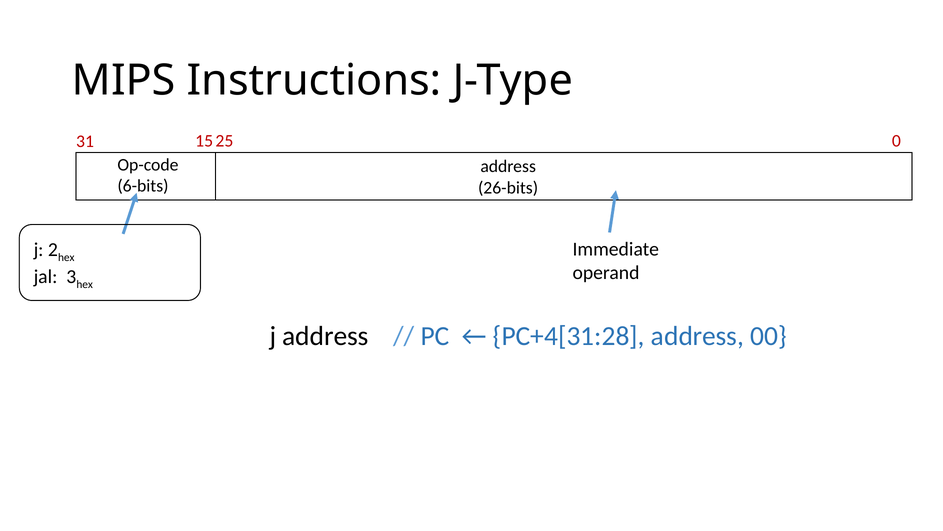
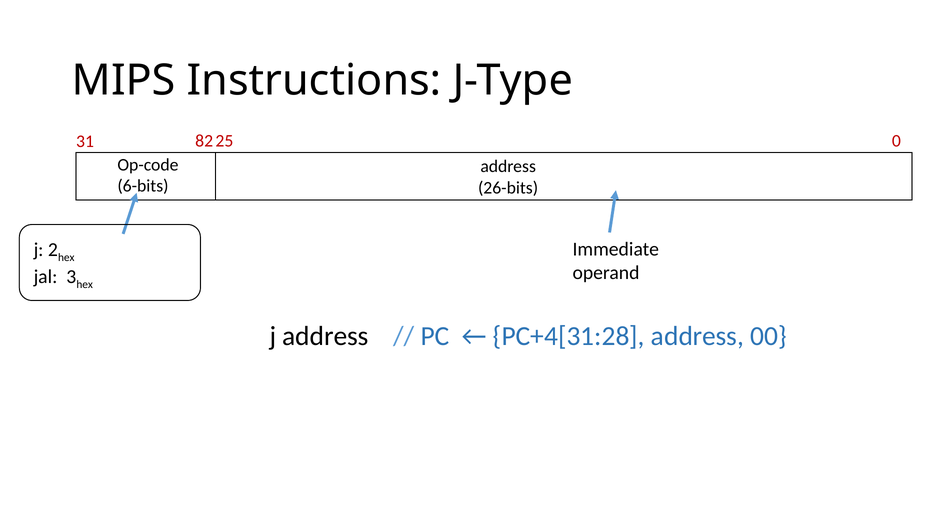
15: 15 -> 82 (204, 141)
